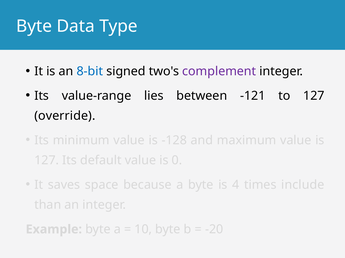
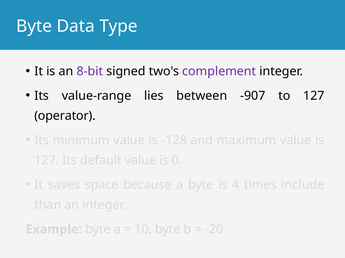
8-bit colour: blue -> purple (90, 72)
-121: -121 -> -907 (253, 96)
override: override -> operator (65, 116)
